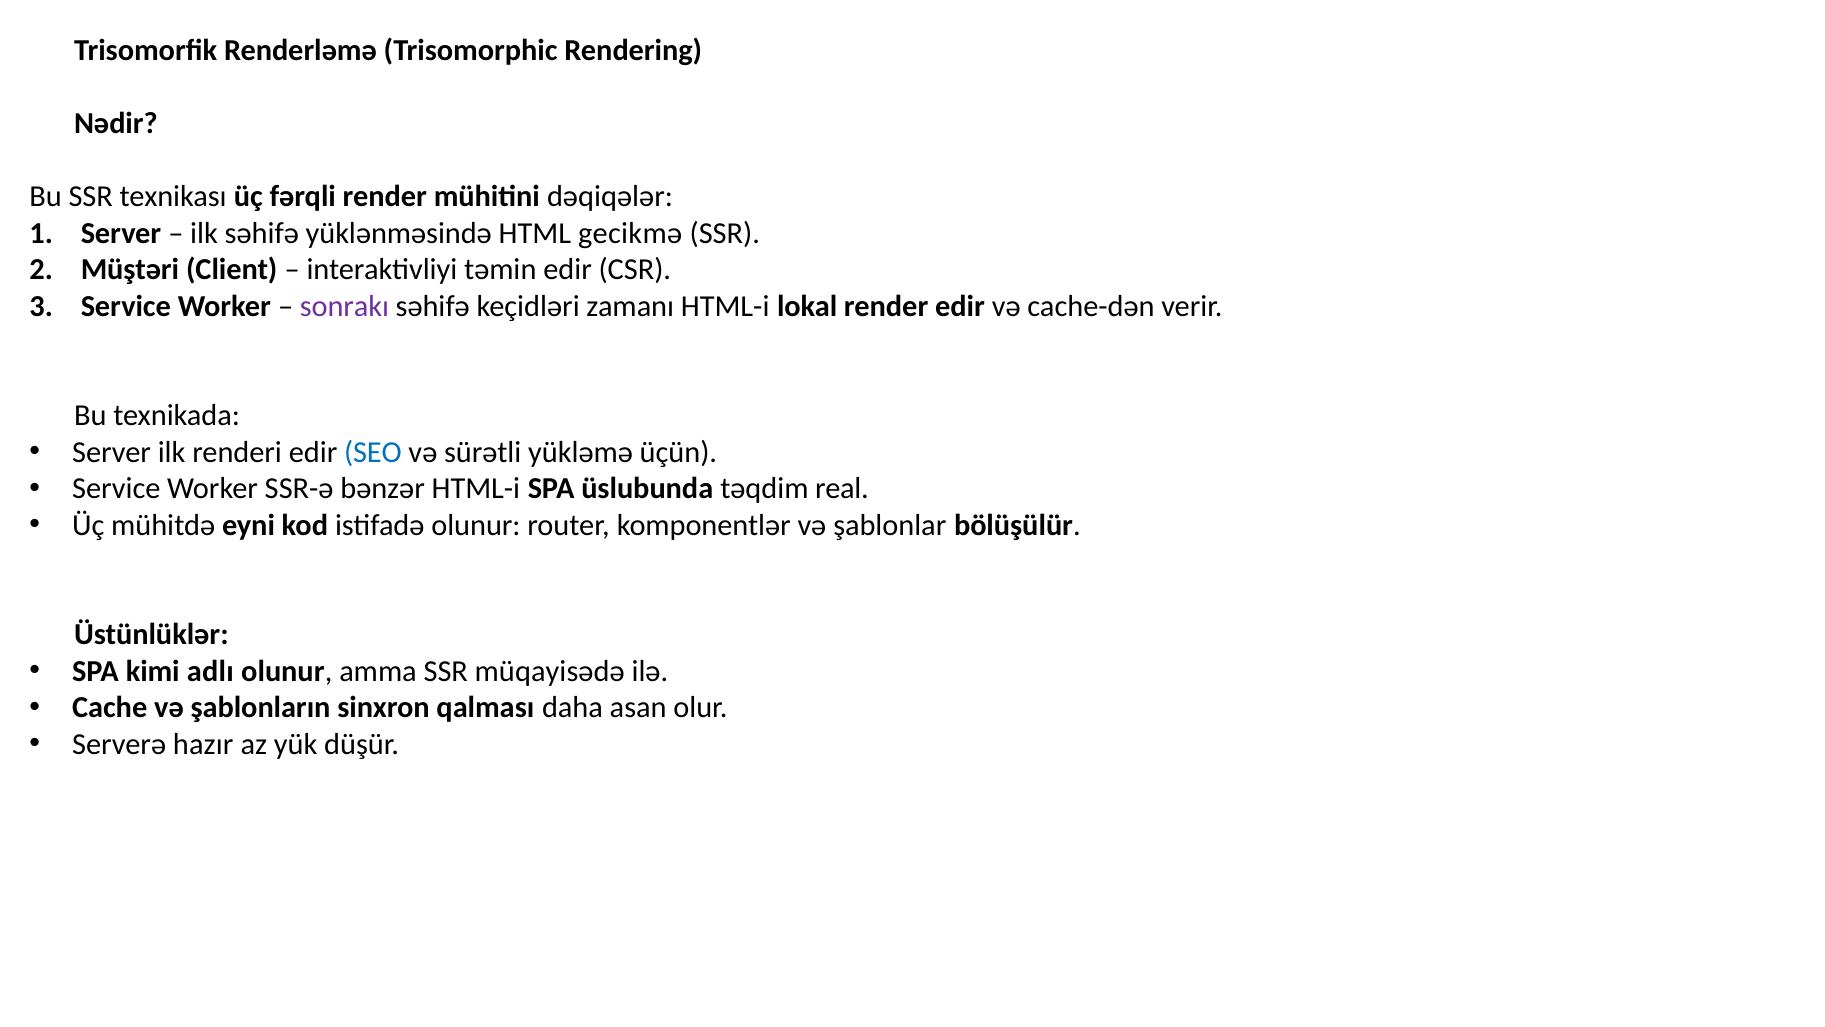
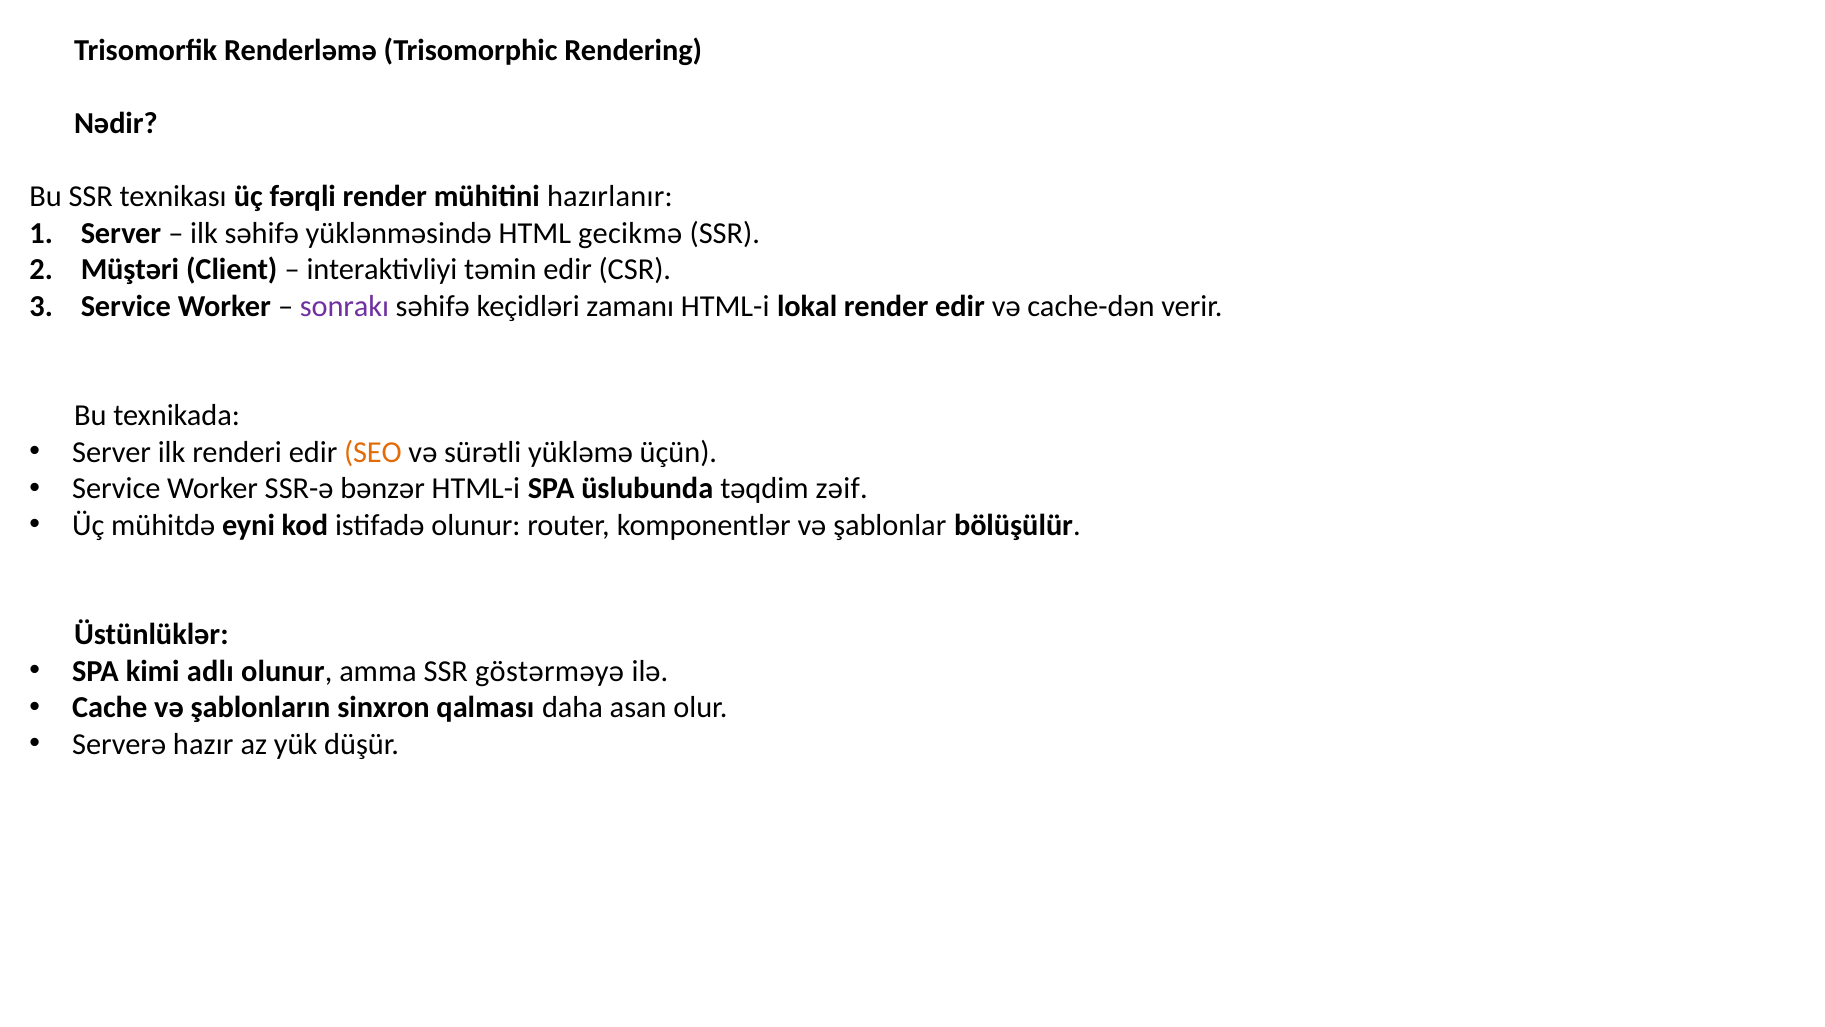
dəqiqələr: dəqiqələr -> hazırlanır (610, 197)
SEO colour: blue -> orange (373, 452)
real: real -> zəif (842, 489)
müqayisədə: müqayisədə -> göstərməyə (550, 671)
